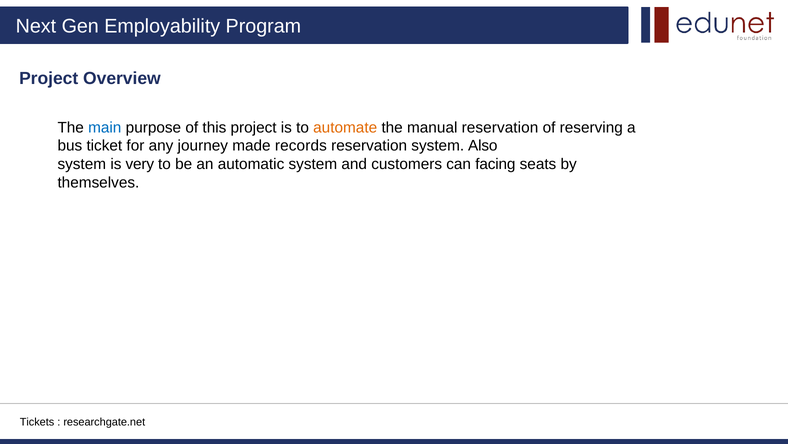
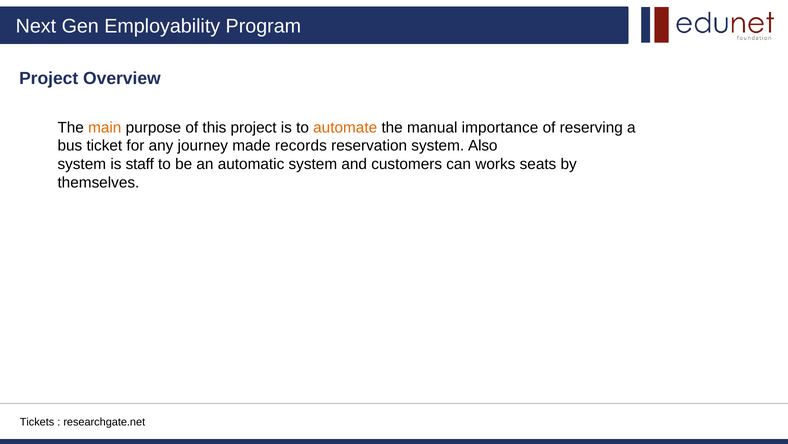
main colour: blue -> orange (105, 127)
manual reservation: reservation -> importance (500, 127)
very: very -> staff (140, 164)
facing: facing -> works (495, 164)
